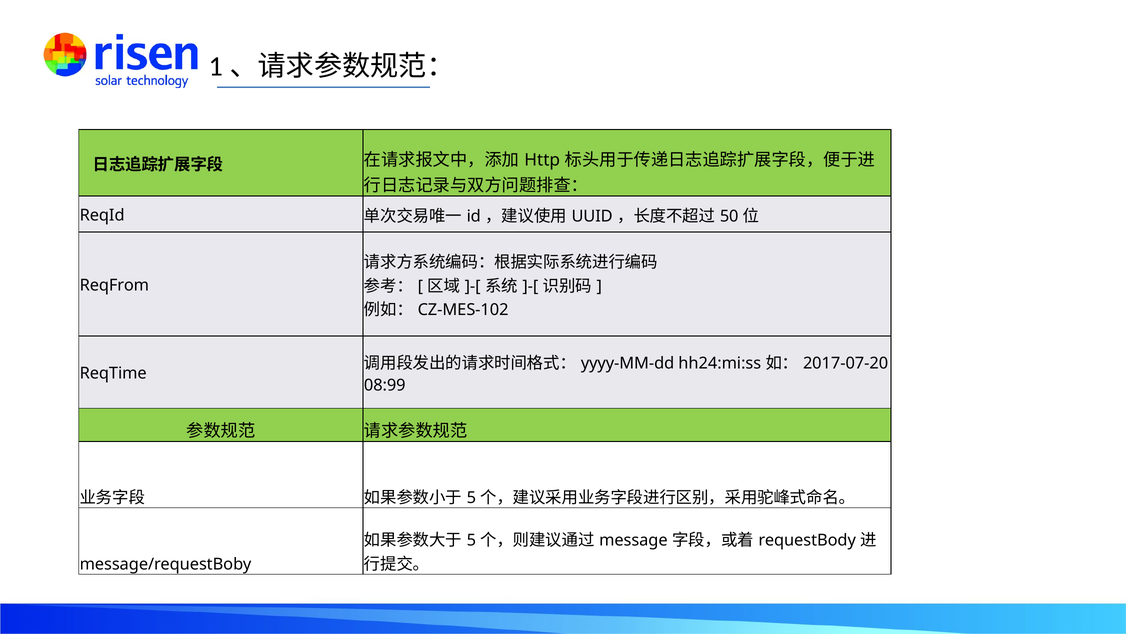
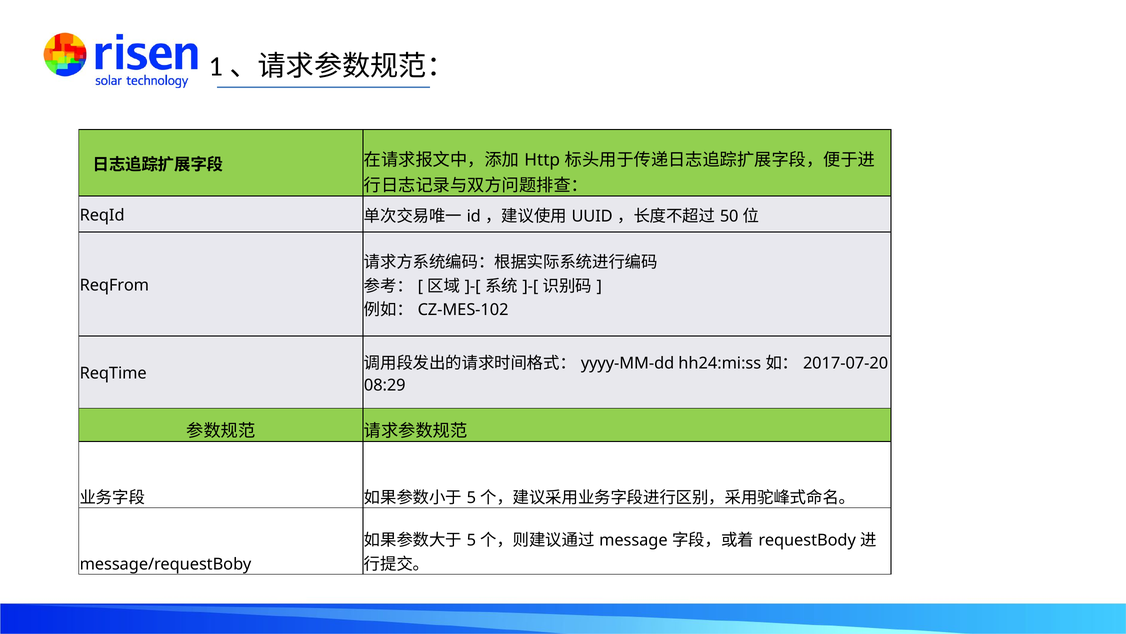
08:99: 08:99 -> 08:29 (385, 385)
